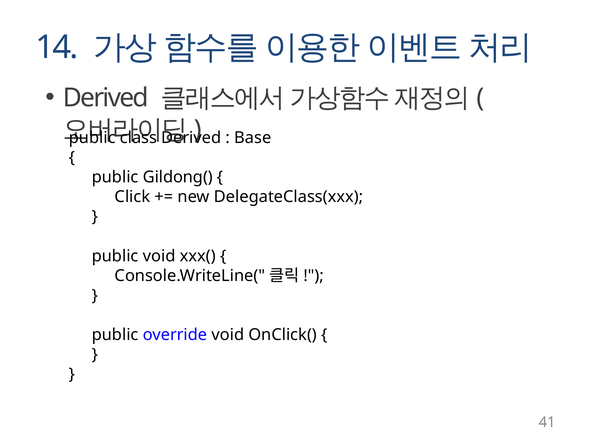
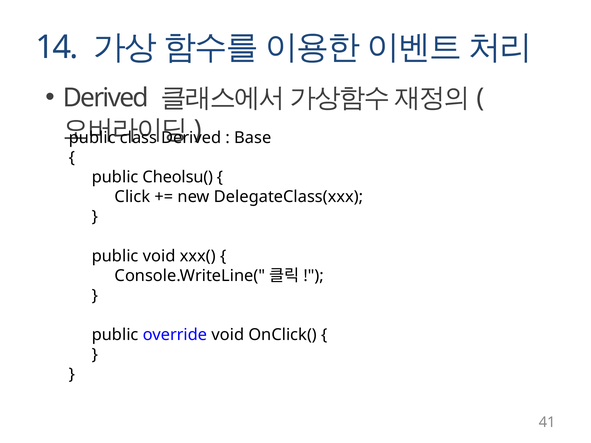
Gildong(: Gildong( -> Cheolsu( (178, 177)
